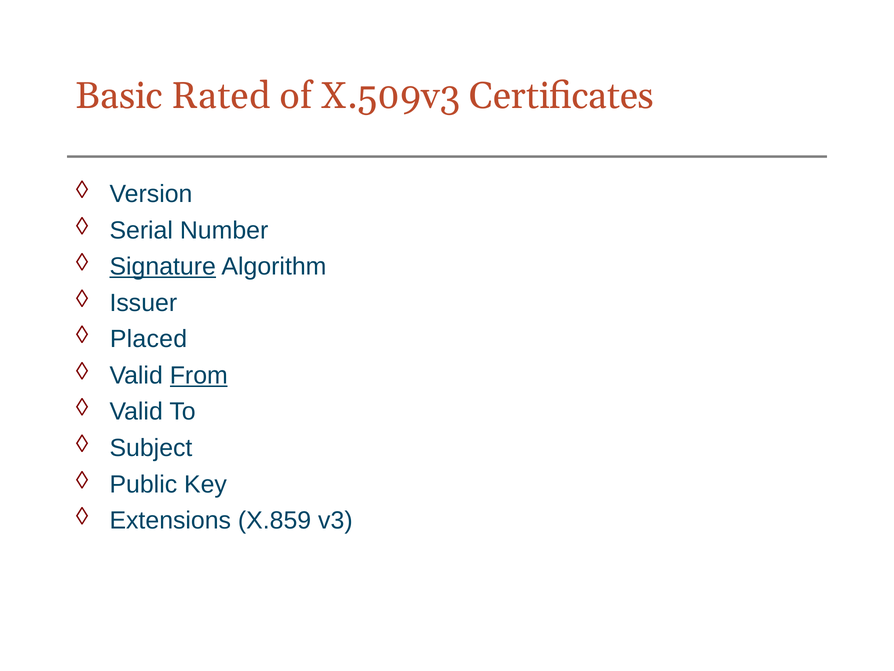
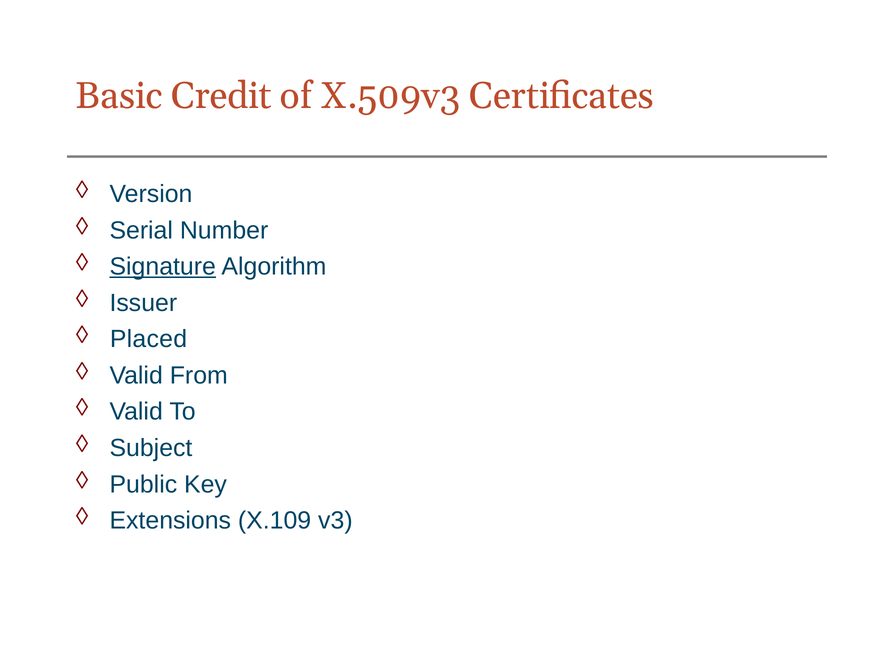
Rated: Rated -> Credit (222, 96)
From underline: present -> none (199, 375)
X.859: X.859 -> X.109 (275, 520)
